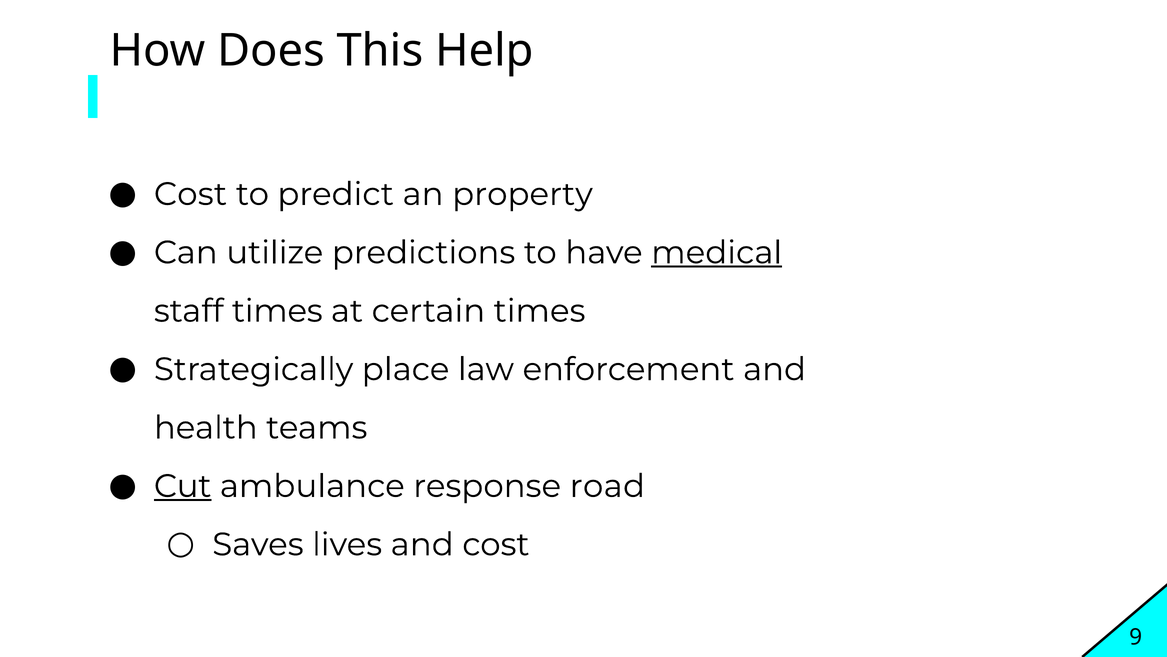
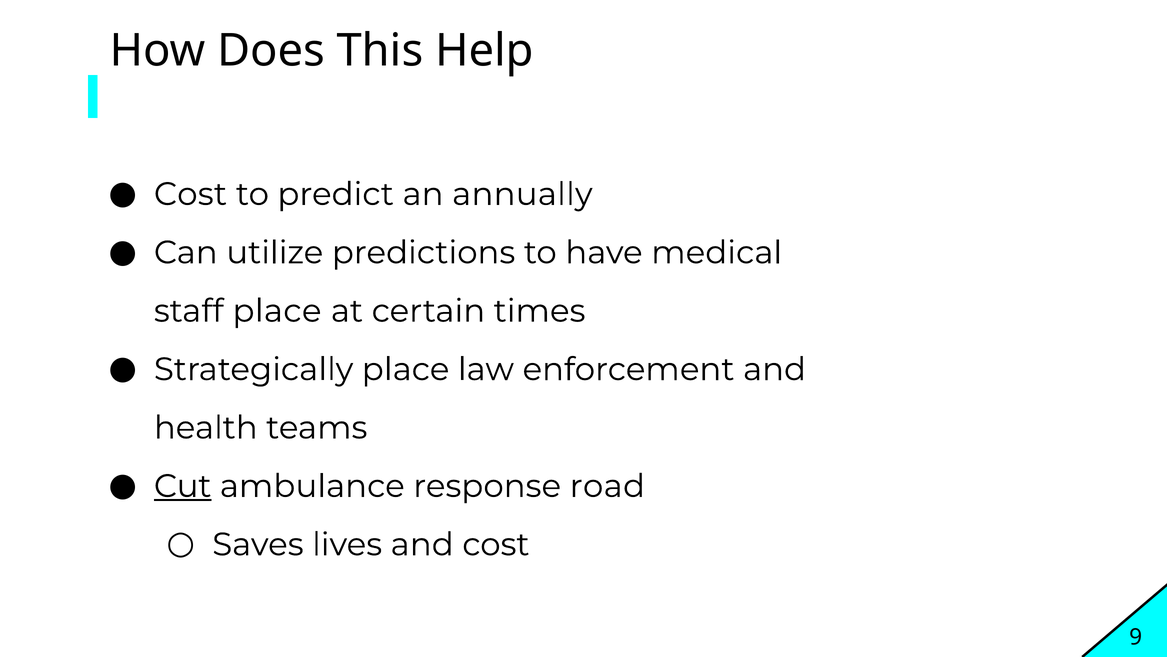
property: property -> annually (522, 194)
medical underline: present -> none (717, 252)
staff times: times -> place (277, 311)
